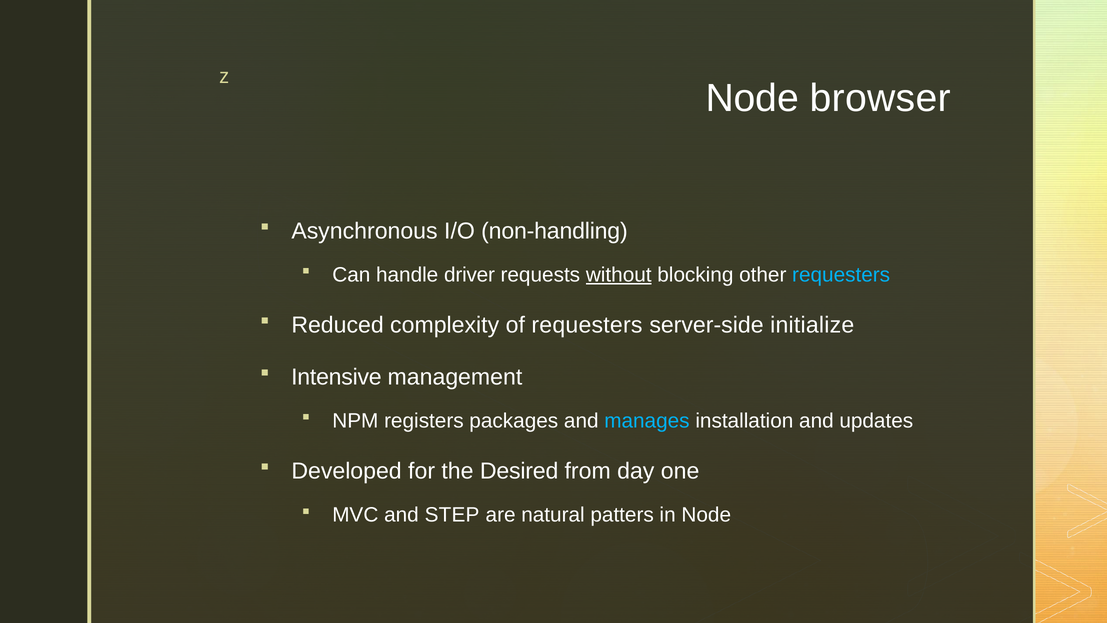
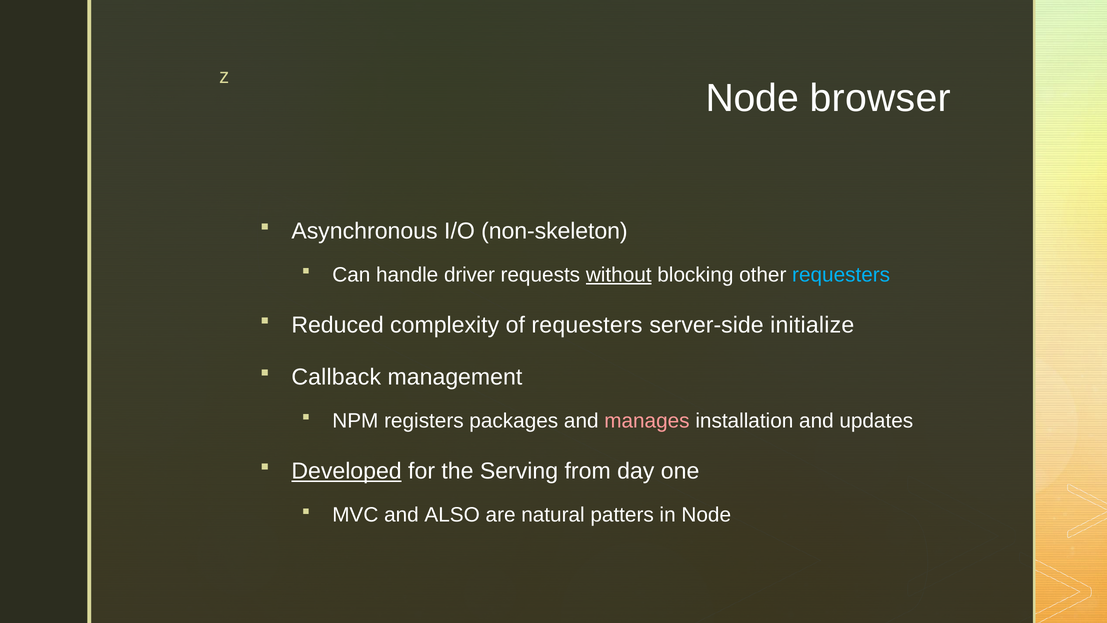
non-handling: non-handling -> non-skeleton (554, 231)
Intensive: Intensive -> Callback (336, 377)
manages colour: light blue -> pink (647, 420)
Developed underline: none -> present (347, 471)
Desired: Desired -> Serving (519, 471)
STEP: STEP -> ALSO (452, 515)
